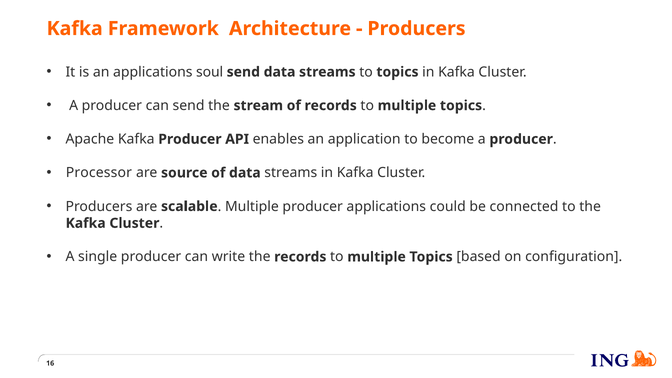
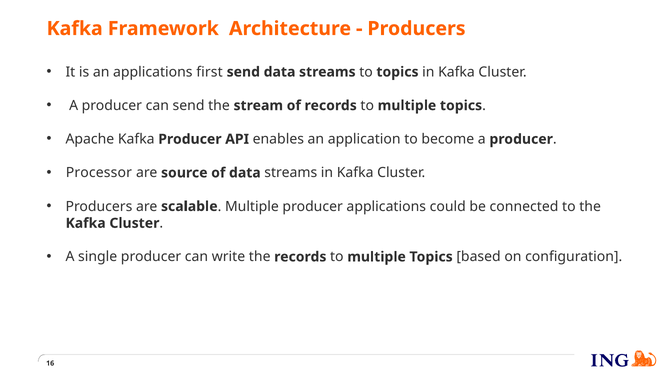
soul: soul -> first (210, 72)
